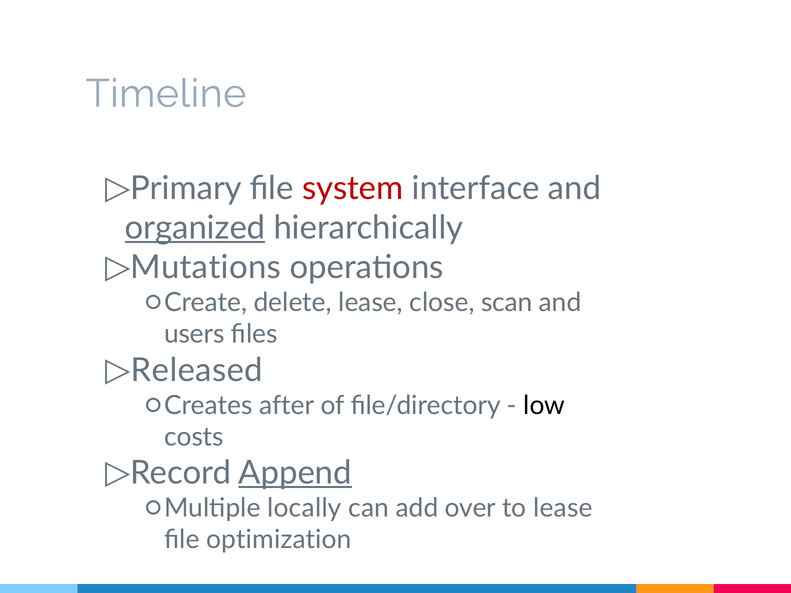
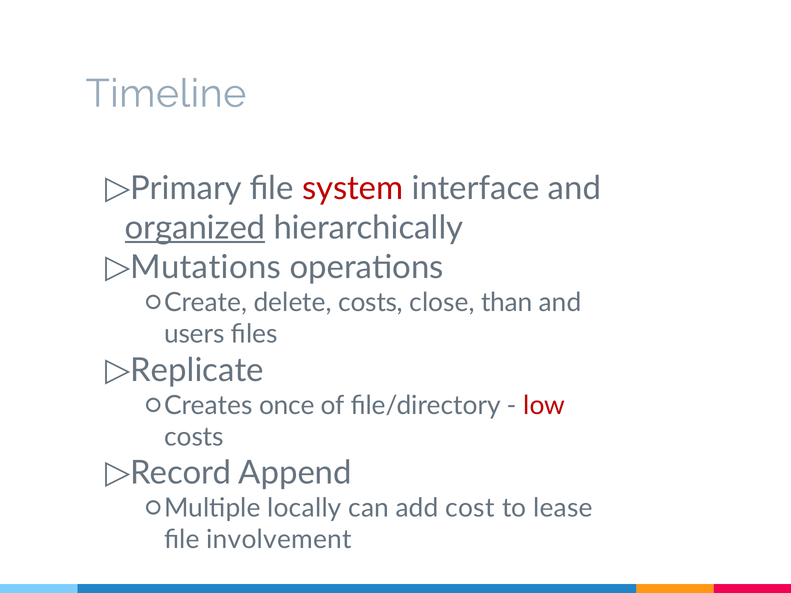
delete lease: lease -> costs (371, 303)
scan: scan -> than (507, 303)
Released: Released -> Replicate (197, 370)
after: after -> once (287, 405)
low colour: black -> red (544, 405)
Append underline: present -> none (295, 473)
over: over -> cost (470, 508)
optimization: optimization -> involvement (279, 540)
